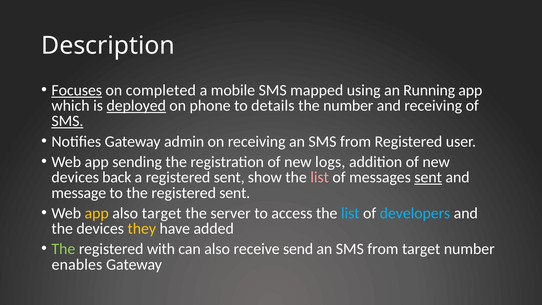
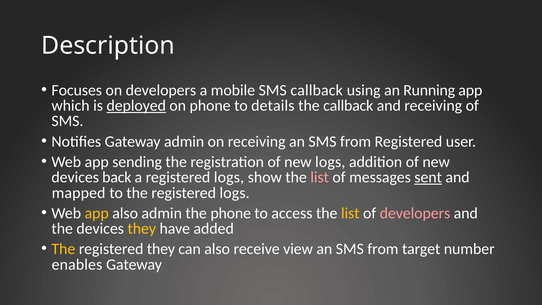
Focuses underline: present -> none (77, 90)
on completed: completed -> developers (161, 90)
SMS mapped: mapped -> callback (317, 90)
the number: number -> callback (348, 106)
SMS underline: present -> none (67, 121)
a registered sent: sent -> logs (229, 177)
message: message -> mapped (79, 193)
the registered sent: sent -> logs (235, 193)
also target: target -> admin (162, 213)
the server: server -> phone (231, 213)
list colour: light blue -> yellow (350, 213)
developers colour: light blue -> pink (415, 213)
The colour: light green -> yellow (63, 249)
registered with: with -> they (161, 249)
send: send -> view (298, 249)
